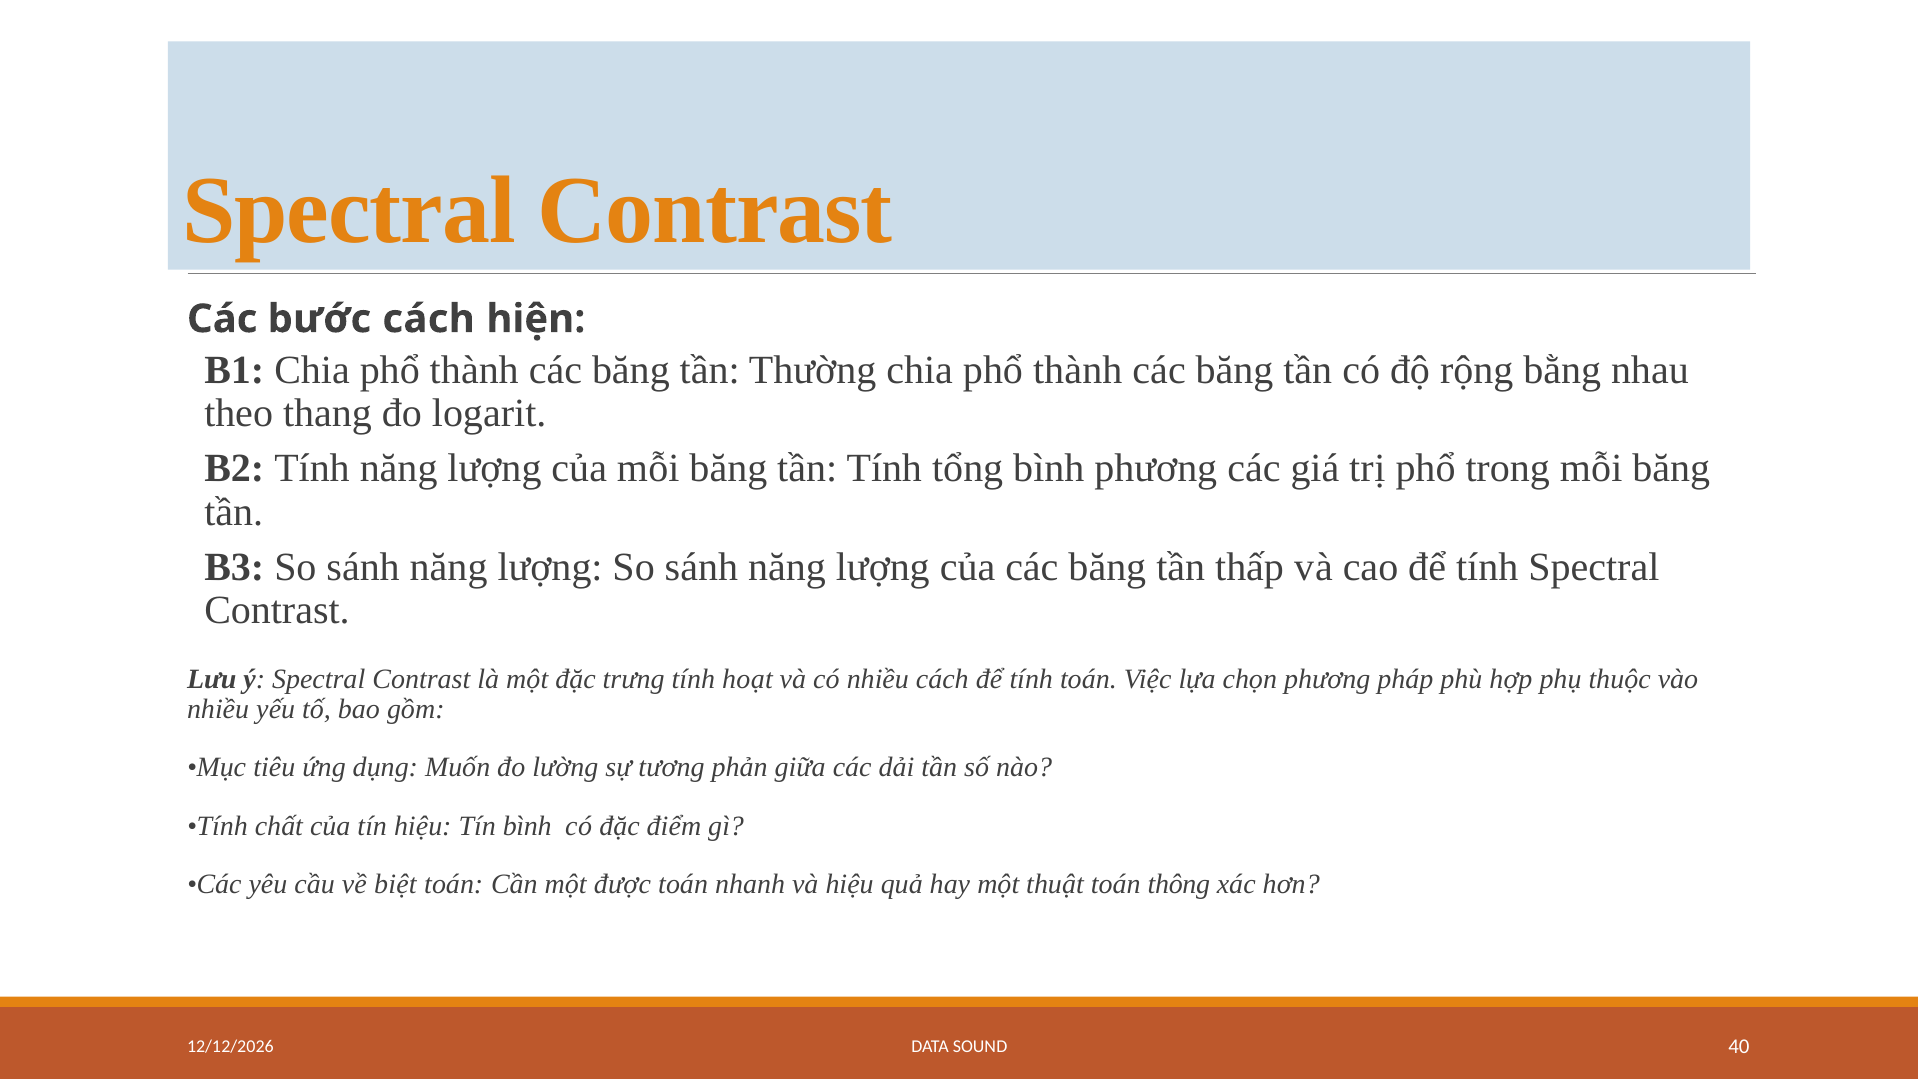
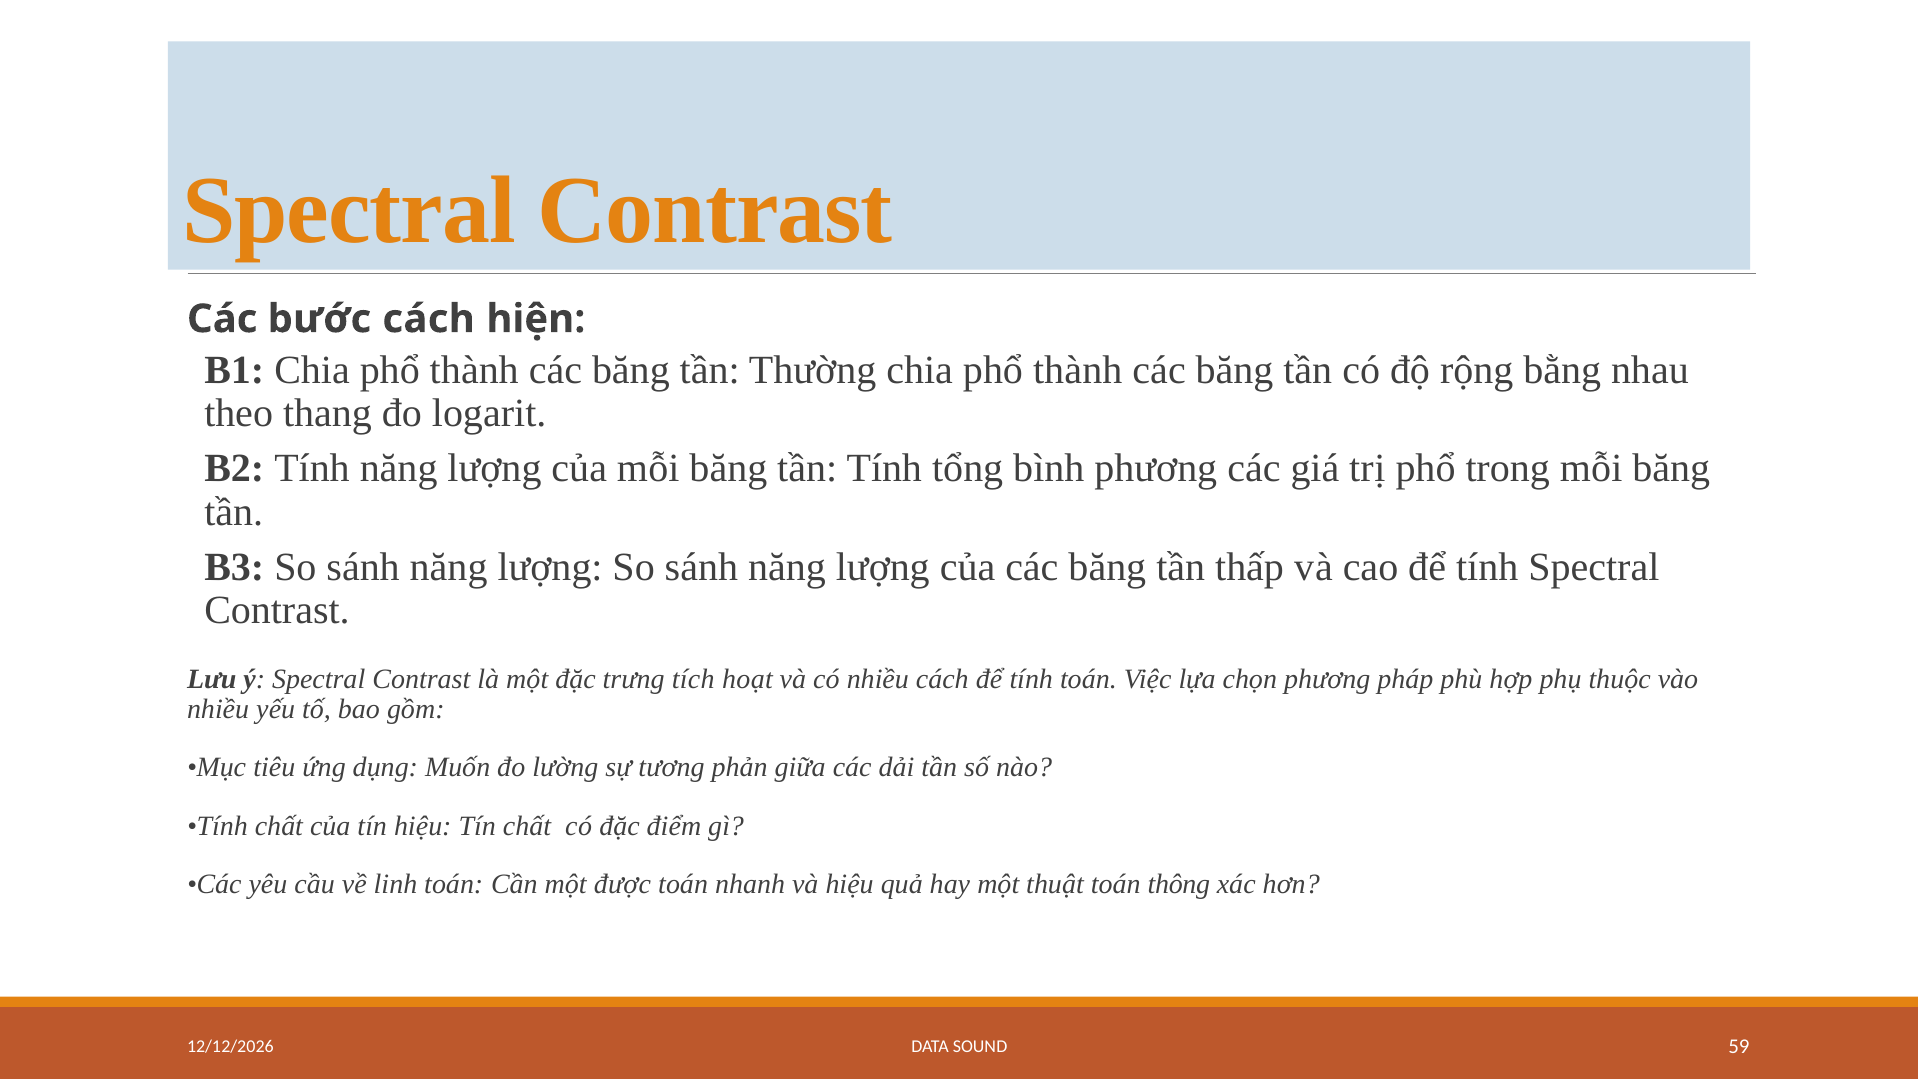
trưng tính: tính -> tích (693, 679)
Tín bình: bình -> chất (527, 826)
biệt: biệt -> linh (395, 884)
40: 40 -> 59 (1739, 1046)
